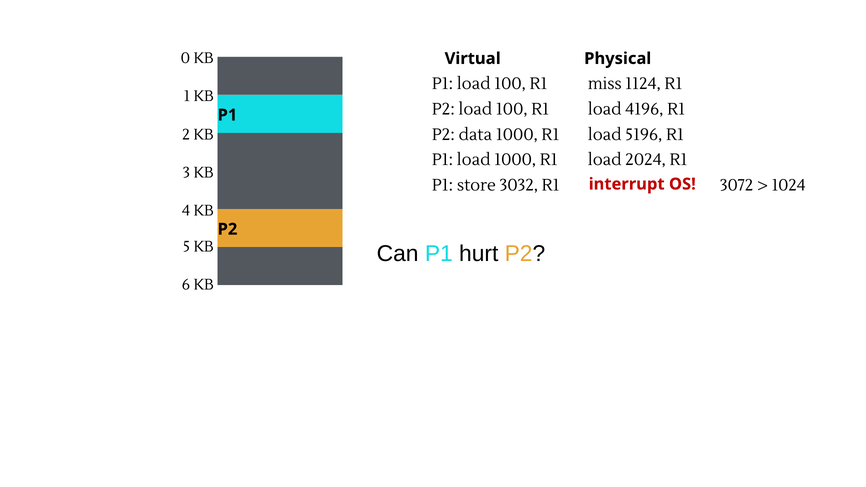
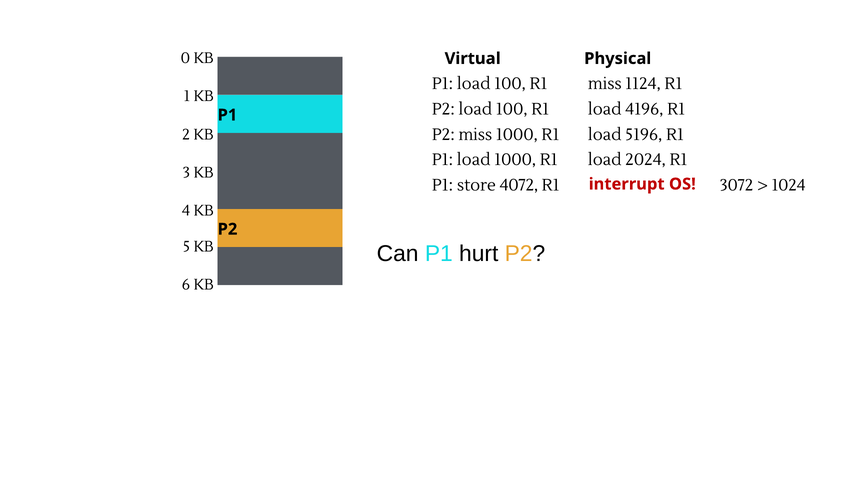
P2 data: data -> miss (475, 135)
3032: 3032 -> 4072 (519, 185)
